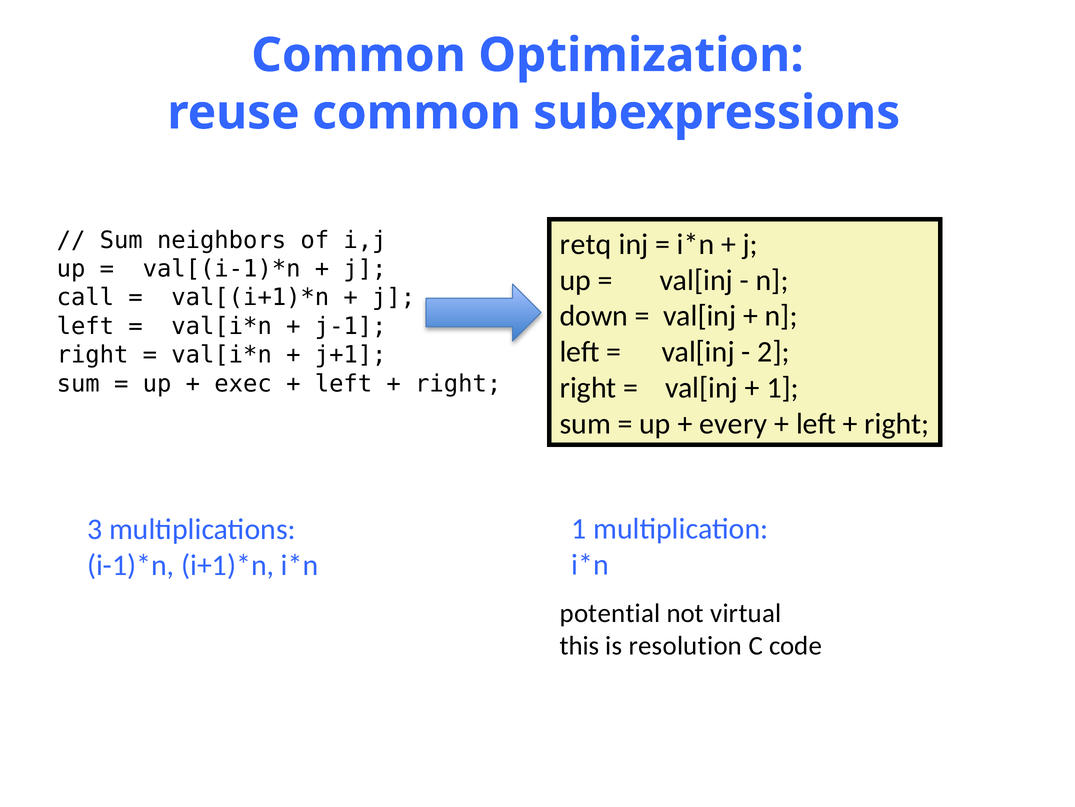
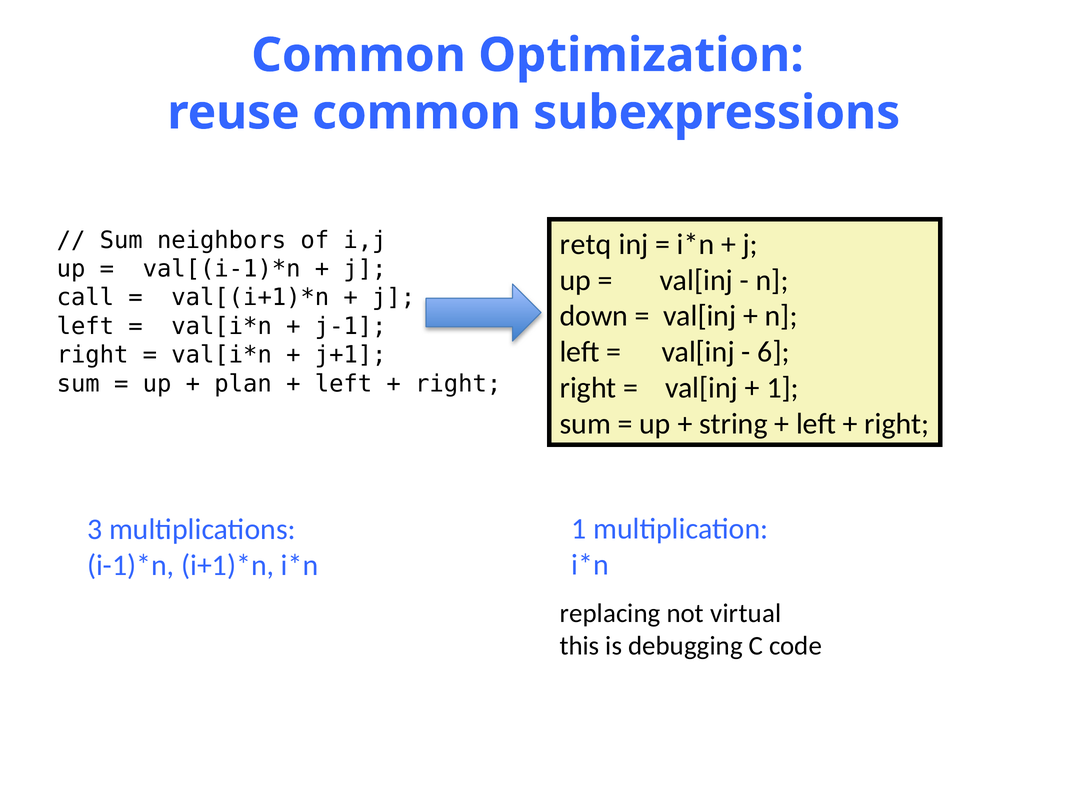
2: 2 -> 6 (774, 352)
exec: exec -> plan (243, 383)
every: every -> string (733, 423)
potential: potential -> replacing (610, 613)
resolution: resolution -> debugging (685, 645)
